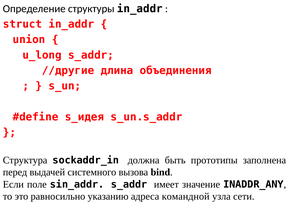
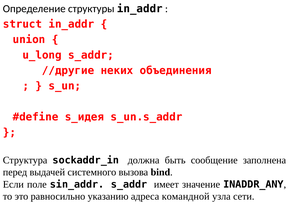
длина: длина -> неких (117, 70)
прототипы: прототипы -> сообщение (214, 160)
